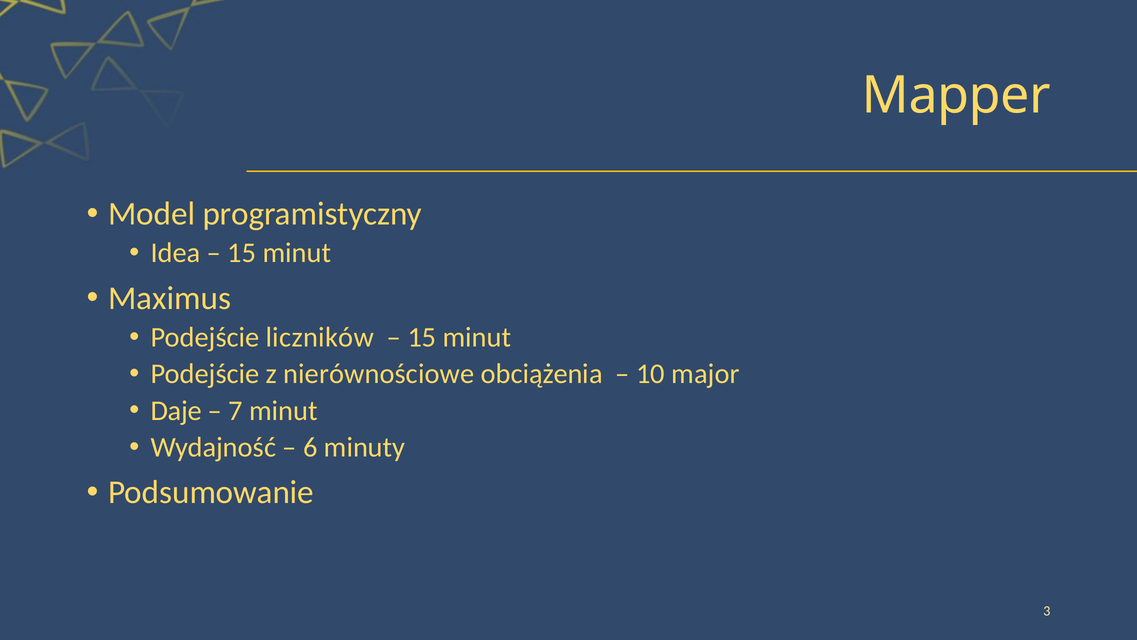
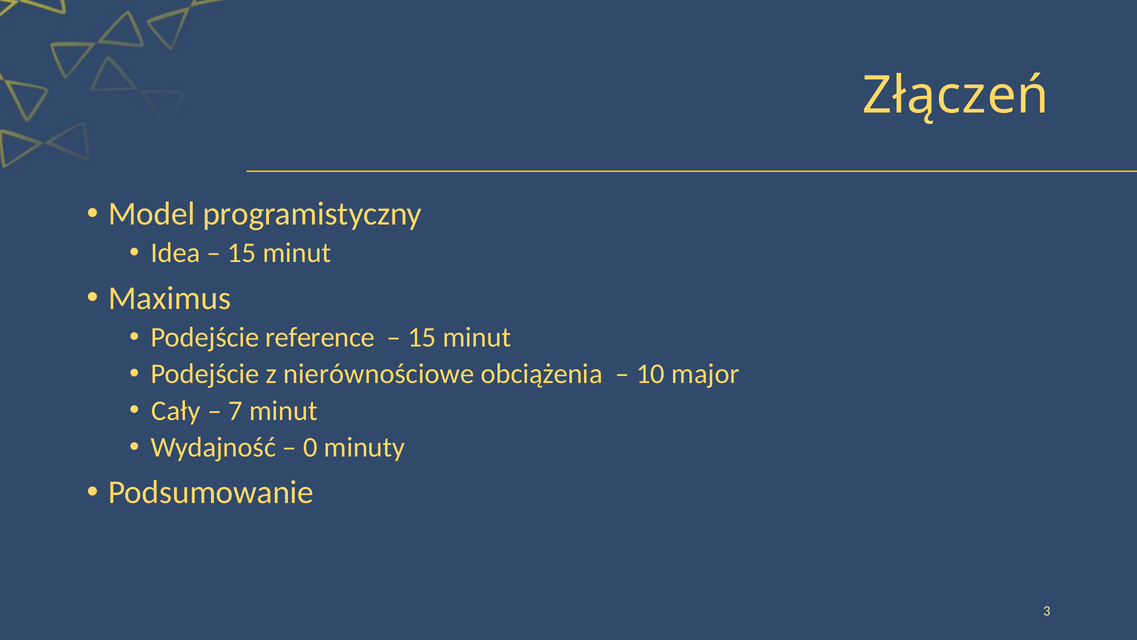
Mapper: Mapper -> Złączeń (956, 96)
liczników: liczników -> reference (320, 337)
Daje: Daje -> Cały (176, 410)
6: 6 -> 0 (310, 447)
